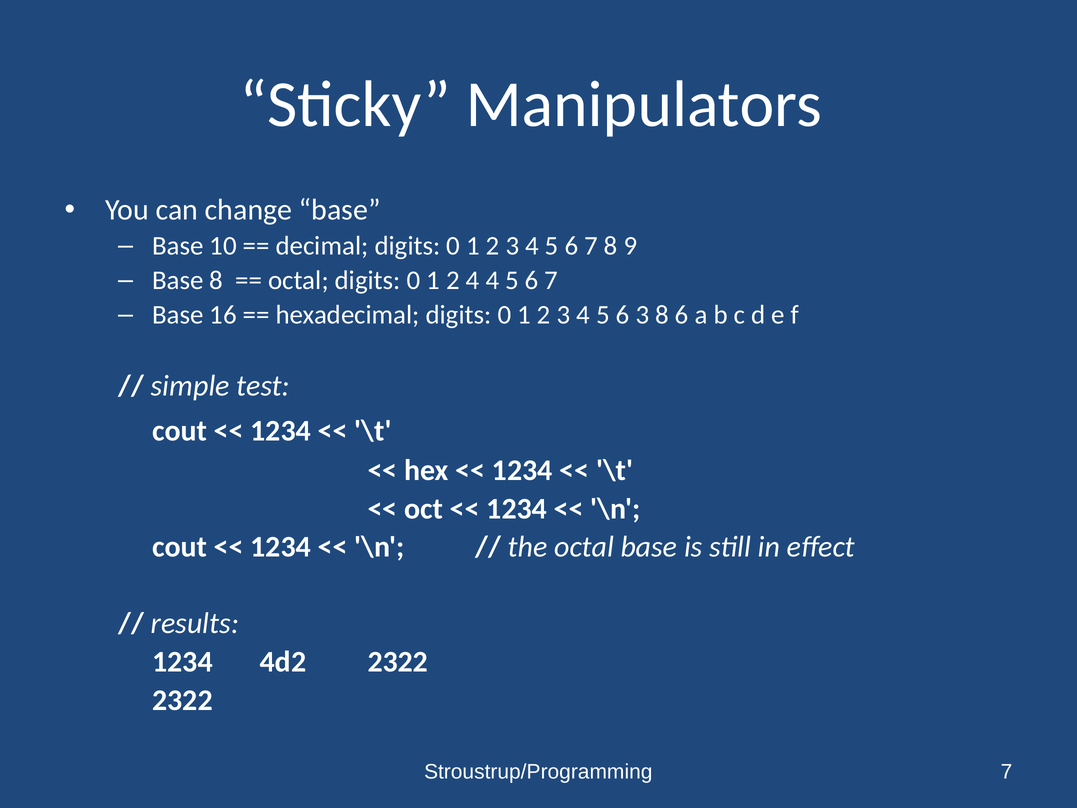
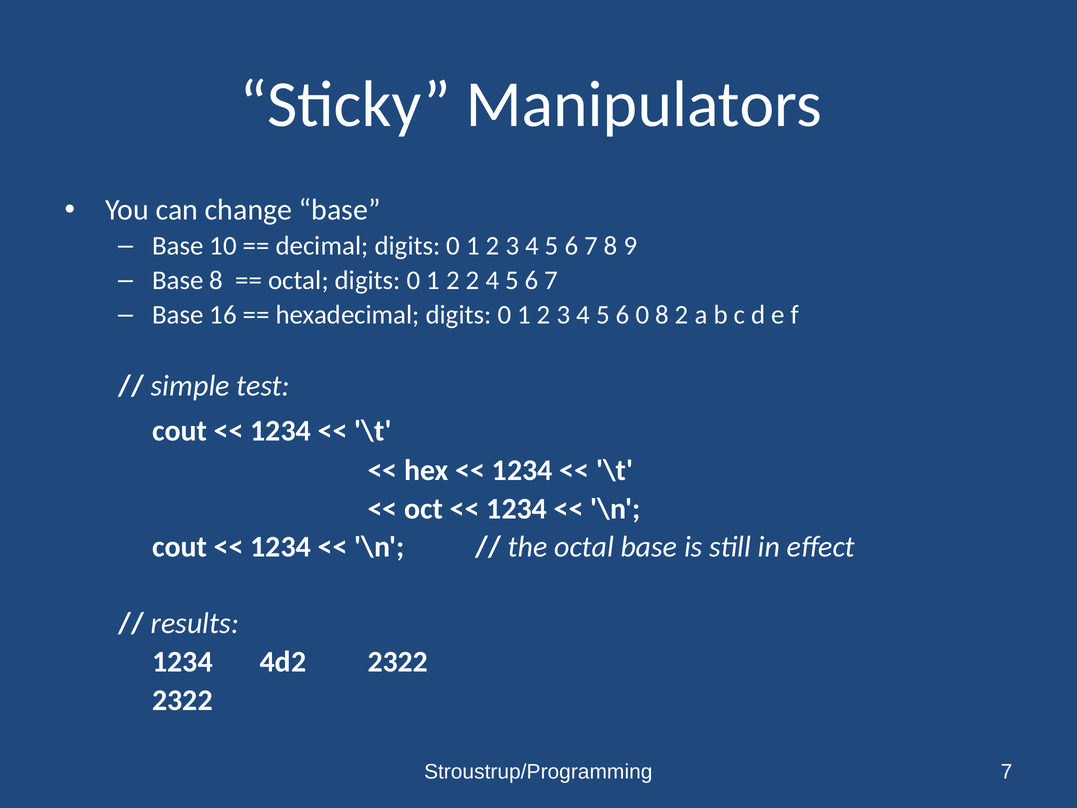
2 4: 4 -> 2 (473, 280)
6 3: 3 -> 0 (642, 315)
8 6: 6 -> 2 (682, 315)
